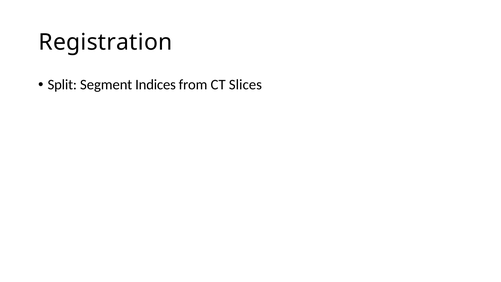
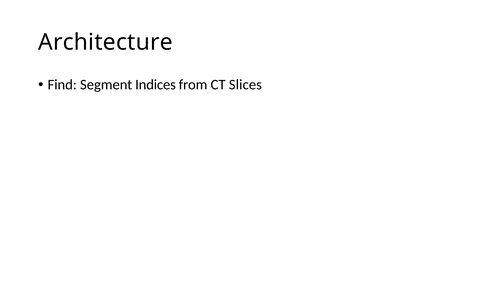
Registration: Registration -> Architecture (105, 42)
Split: Split -> Find (62, 85)
